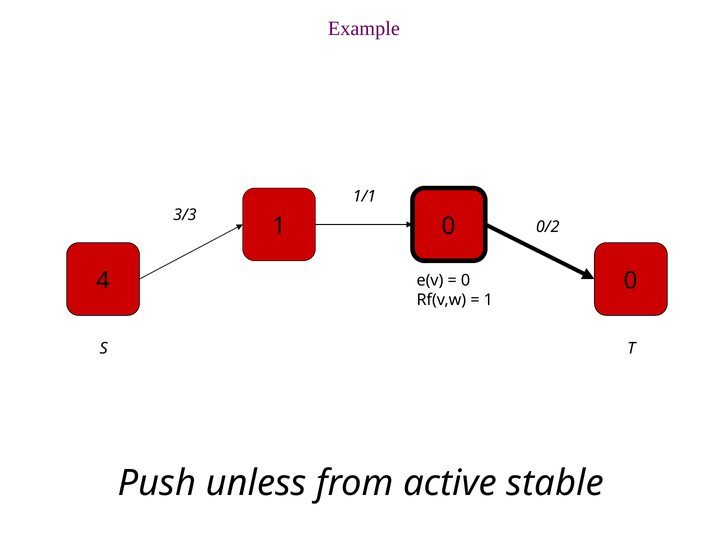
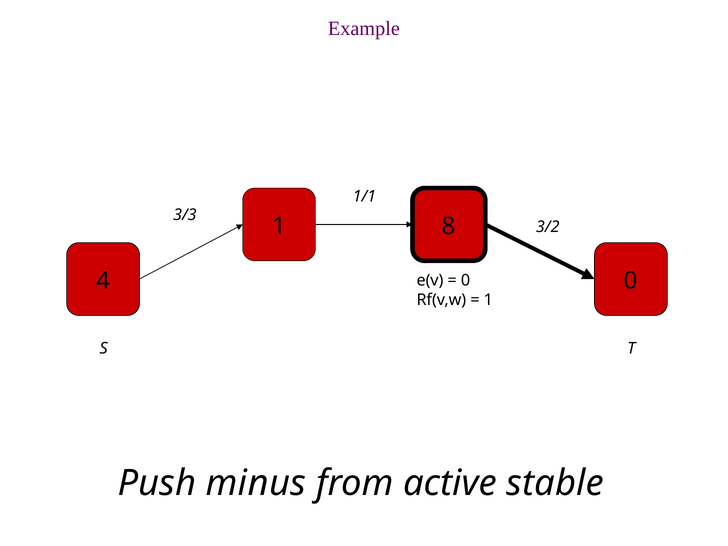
1 0: 0 -> 8 (449, 226)
0/2: 0/2 -> 3/2 (548, 227)
unless: unless -> minus (256, 483)
